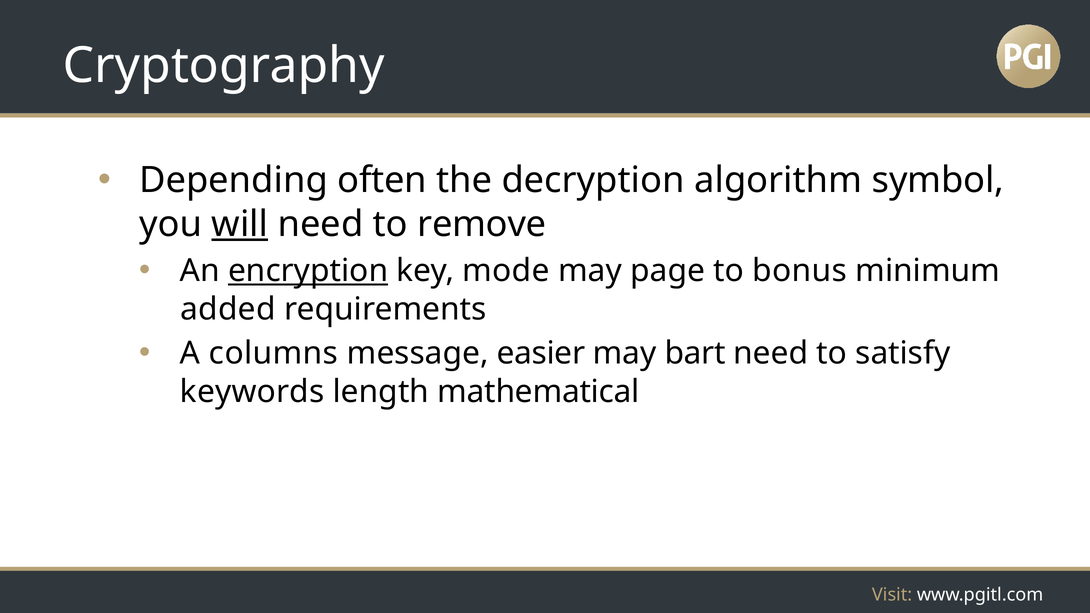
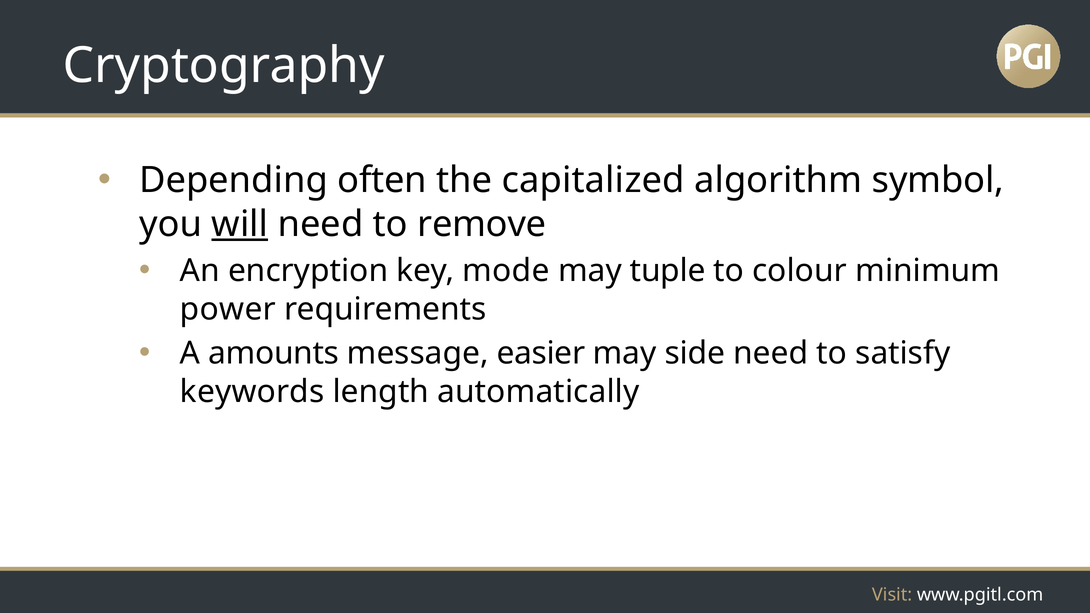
decryption: decryption -> capitalized (593, 181)
encryption underline: present -> none (308, 271)
page: page -> tuple (668, 271)
bonus: bonus -> colour (800, 271)
added: added -> power (228, 309)
columns: columns -> amounts (274, 354)
bart: bart -> side (695, 354)
mathematical: mathematical -> automatically (538, 392)
